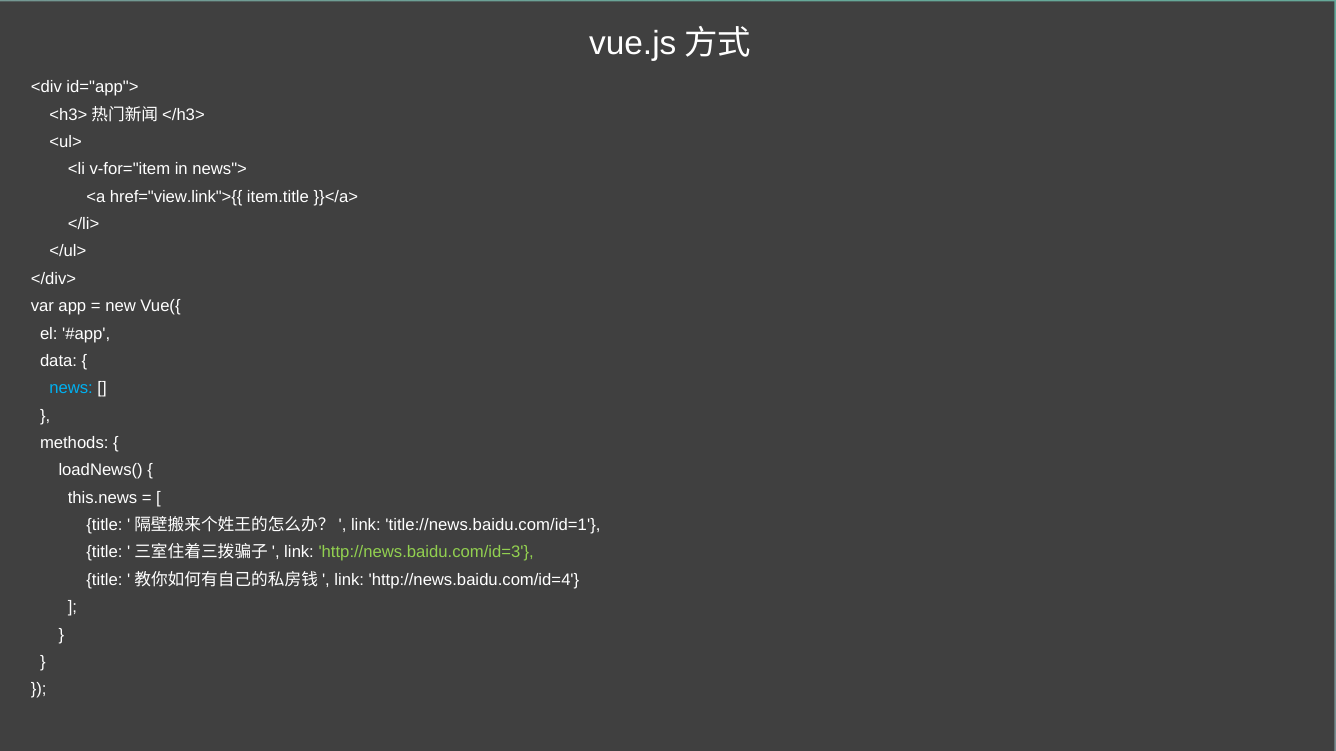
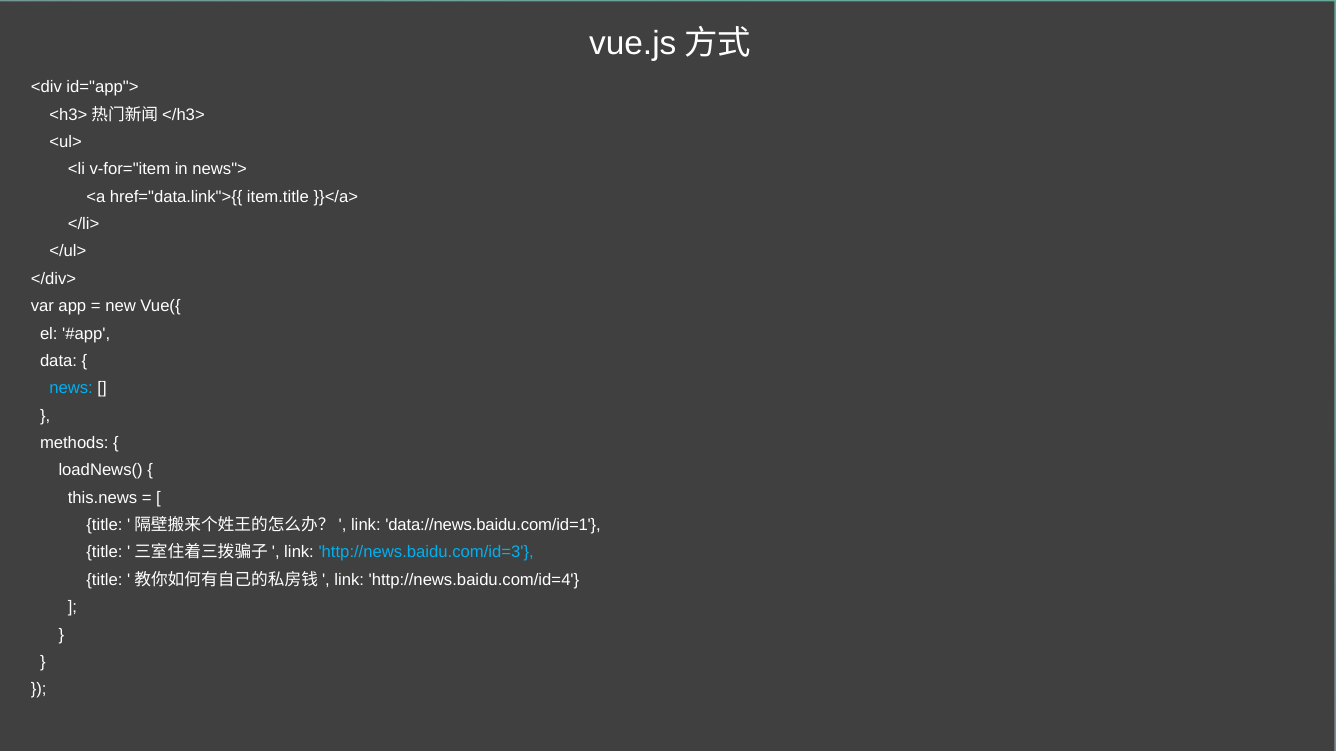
href="view.link">{{: href="view.link">{{ -> href="data.link">{{ (176, 197)
title://news.baidu.com/id=1: title://news.baidu.com/id=1 -> data://news.baidu.com/id=1 (493, 525)
http://news.baidu.com/id=3 colour: light green -> light blue (426, 553)
